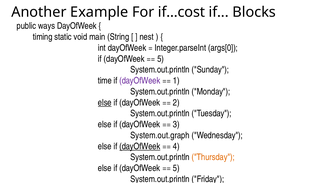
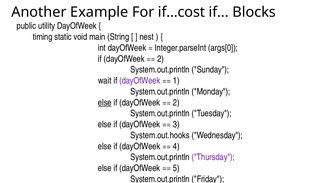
ways: ways -> utility (47, 26)
5: 5 -> 2 (161, 59)
time: time -> wait (105, 81)
System.out.graph: System.out.graph -> System.out.hooks (160, 135)
dayOfWeek underline: present -> none (140, 146)
Thursday colour: orange -> purple (213, 157)
